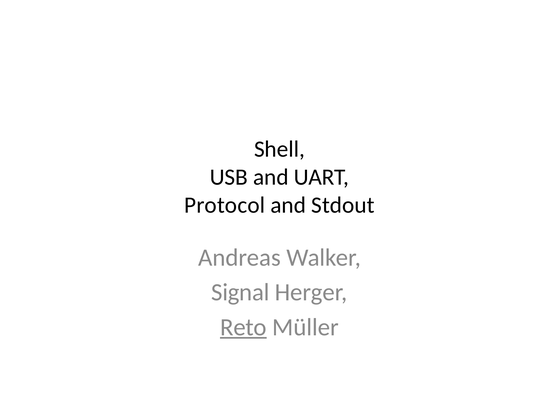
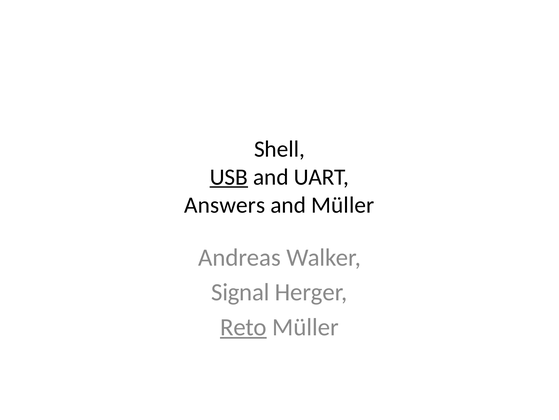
USB underline: none -> present (229, 177)
Protocol: Protocol -> Answers (225, 205)
and Stdout: Stdout -> Müller (343, 205)
